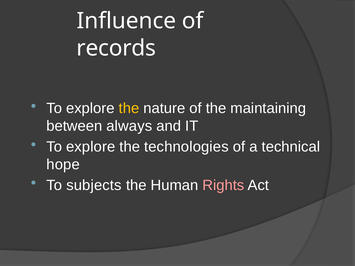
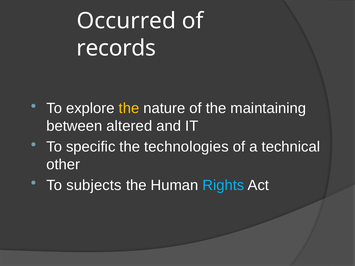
Influence: Influence -> Occurred (126, 21)
always: always -> altered (129, 126)
explore: explore -> specific (91, 147)
hope: hope -> other (63, 165)
Rights colour: pink -> light blue (223, 185)
